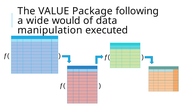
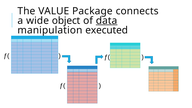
following: following -> connects (137, 11)
would: would -> object (66, 21)
data underline: none -> present (107, 21)
